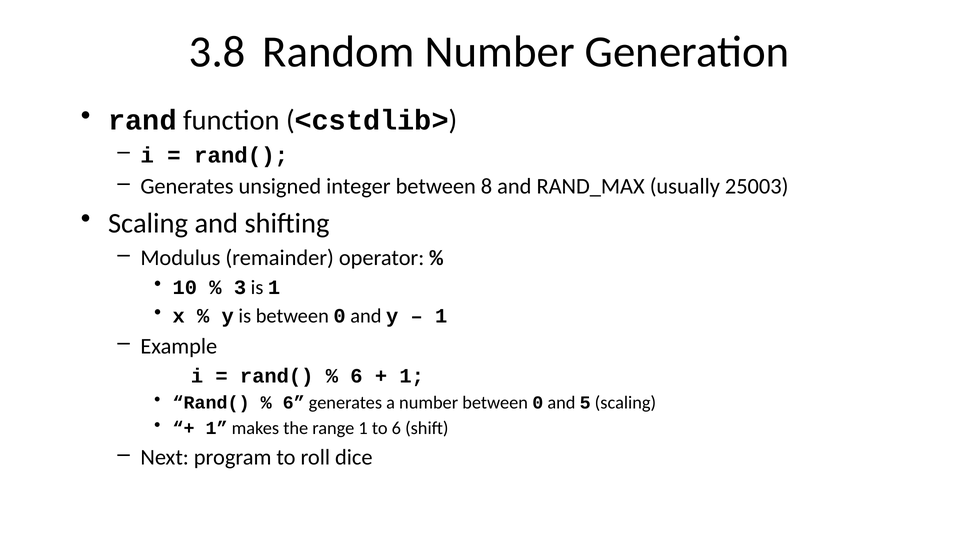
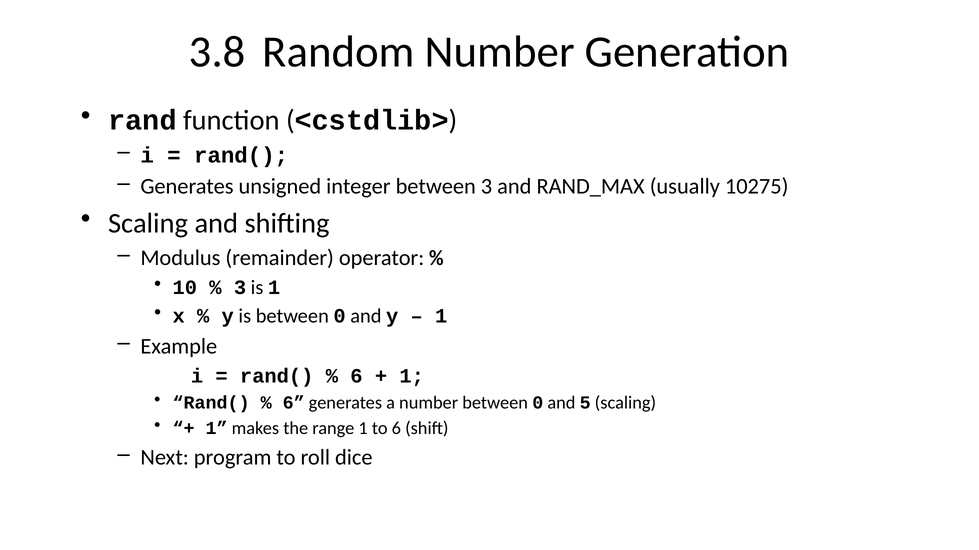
between 8: 8 -> 3 (486, 187)
25003: 25003 -> 10275 (757, 187)
